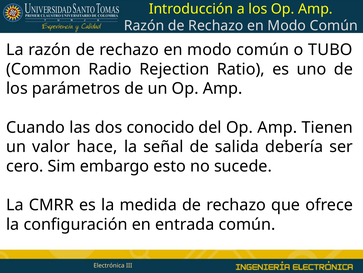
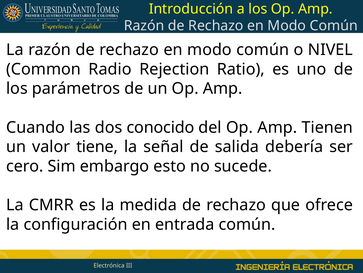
TUBO: TUBO -> NIVEL (330, 50)
hace: hace -> tiene (97, 146)
